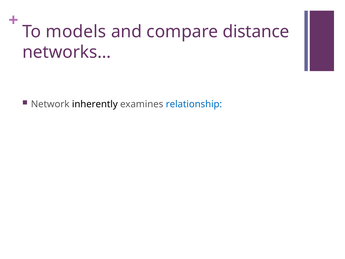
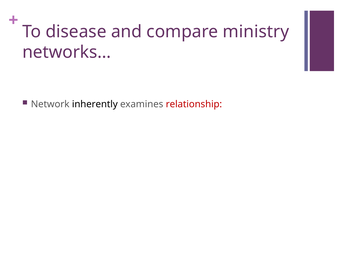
models: models -> disease (76, 32)
distance: distance -> ministry (256, 32)
relationship colour: blue -> red (194, 104)
